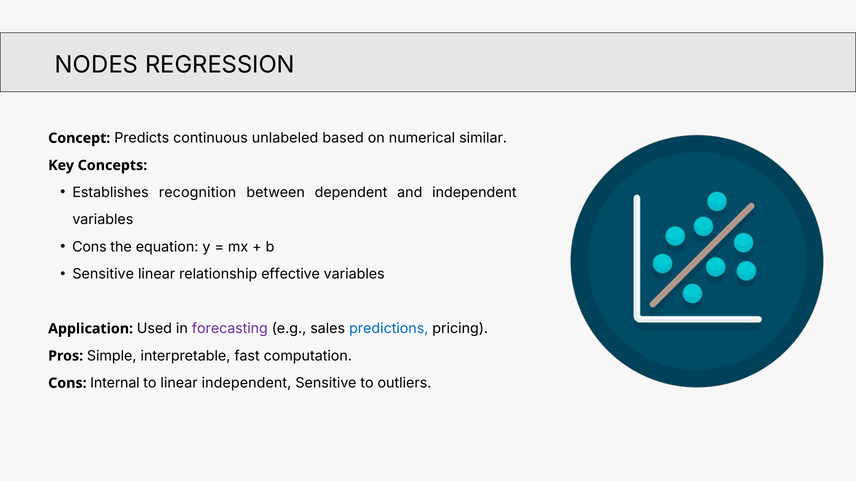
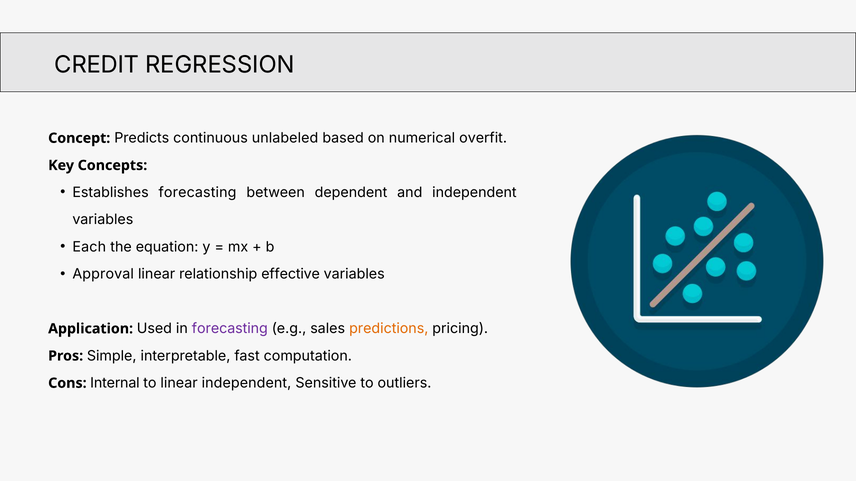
NODES: NODES -> CREDIT (97, 65)
similar: similar -> overfit (483, 138)
Establishes recognition: recognition -> forecasting (198, 193)
Cons: Cons -> Each (89, 247)
Sensitive: Sensitive -> Approval (103, 275)
predictions colour: blue -> orange (389, 329)
